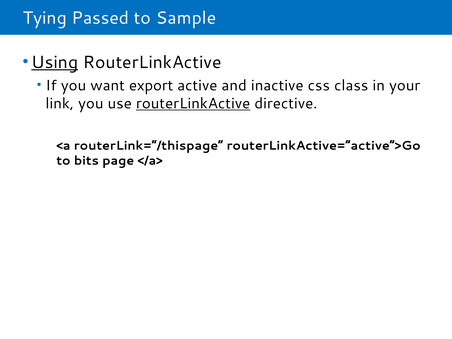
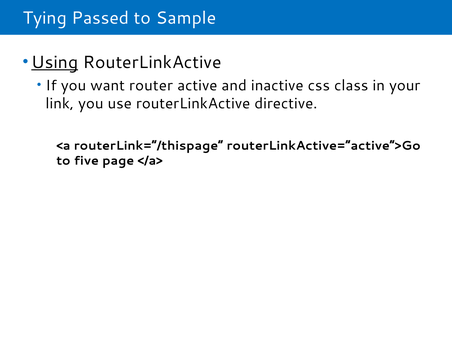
export: export -> router (151, 85)
routerLinkActive underline: present -> none (193, 104)
bits: bits -> five (86, 161)
